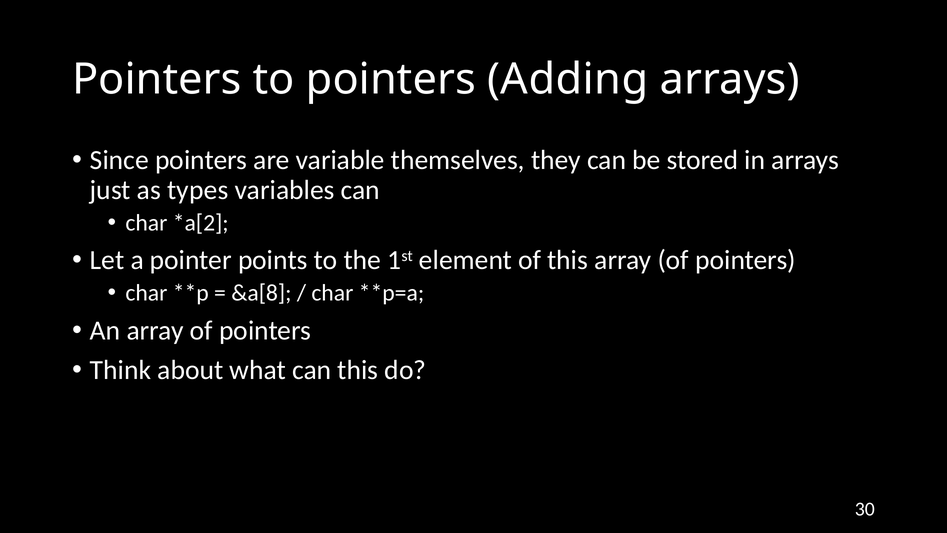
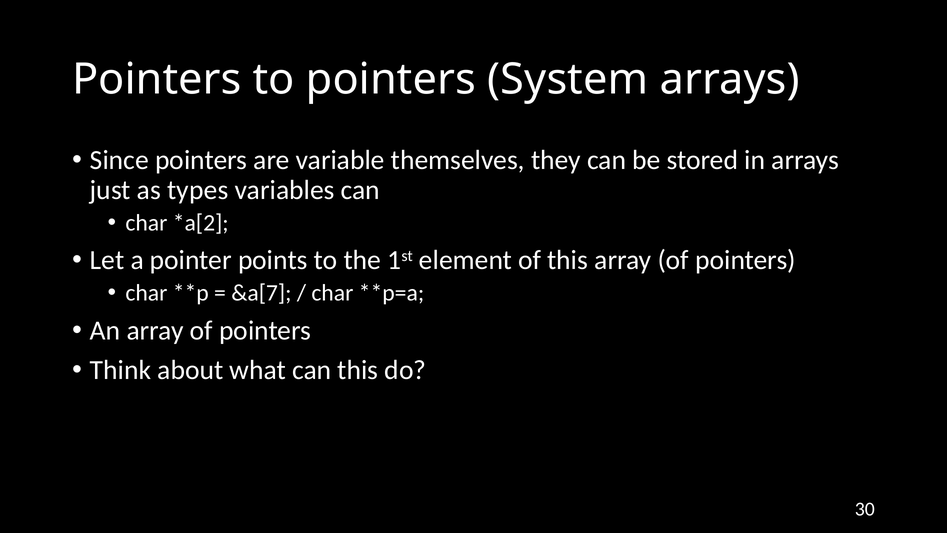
Adding: Adding -> System (568, 80)
&a[8: &a[8 -> &a[7 (261, 293)
